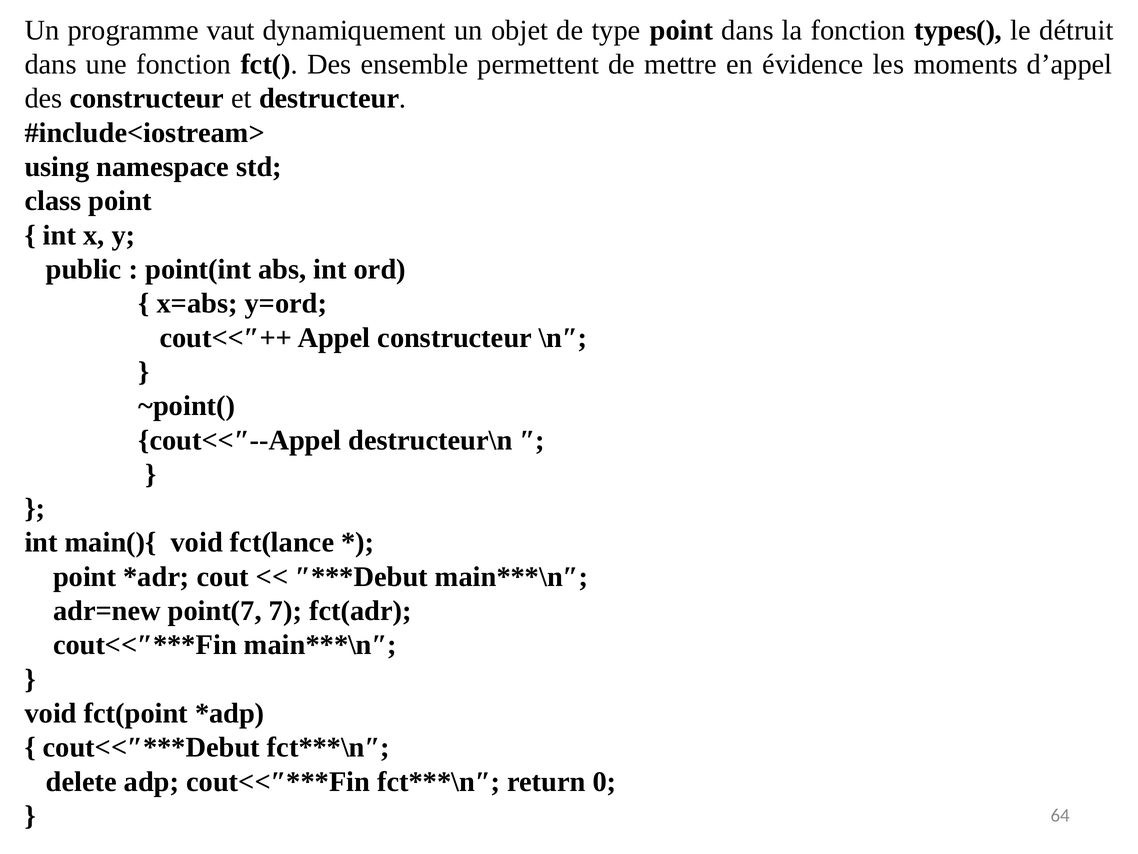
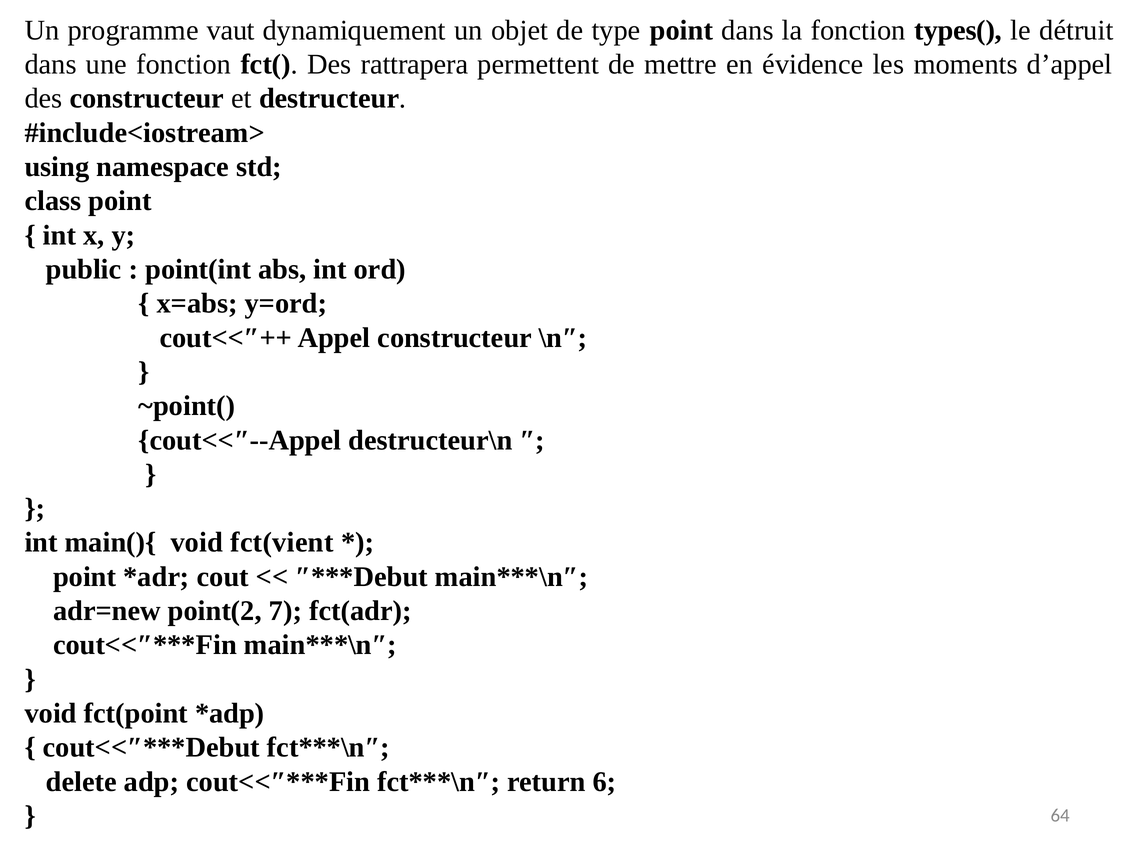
ensemble: ensemble -> rattrapera (415, 64)
fct(lance: fct(lance -> fct(vient (282, 542)
point(7: point(7 -> point(2 (215, 611)
0: 0 -> 6 (605, 781)
